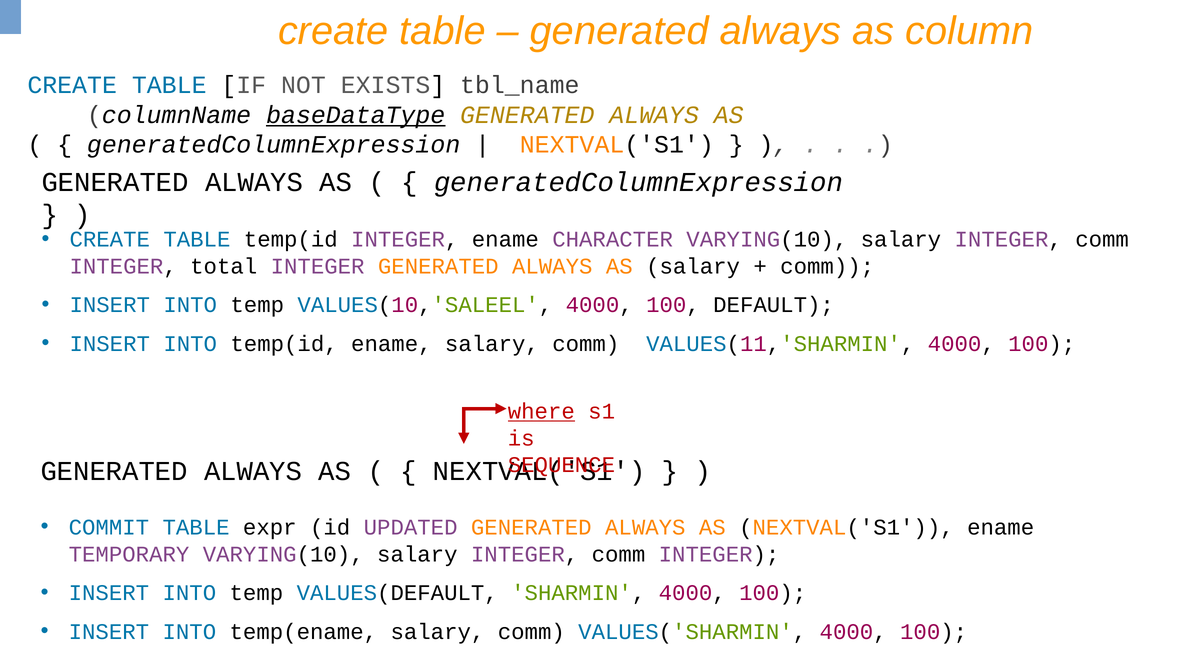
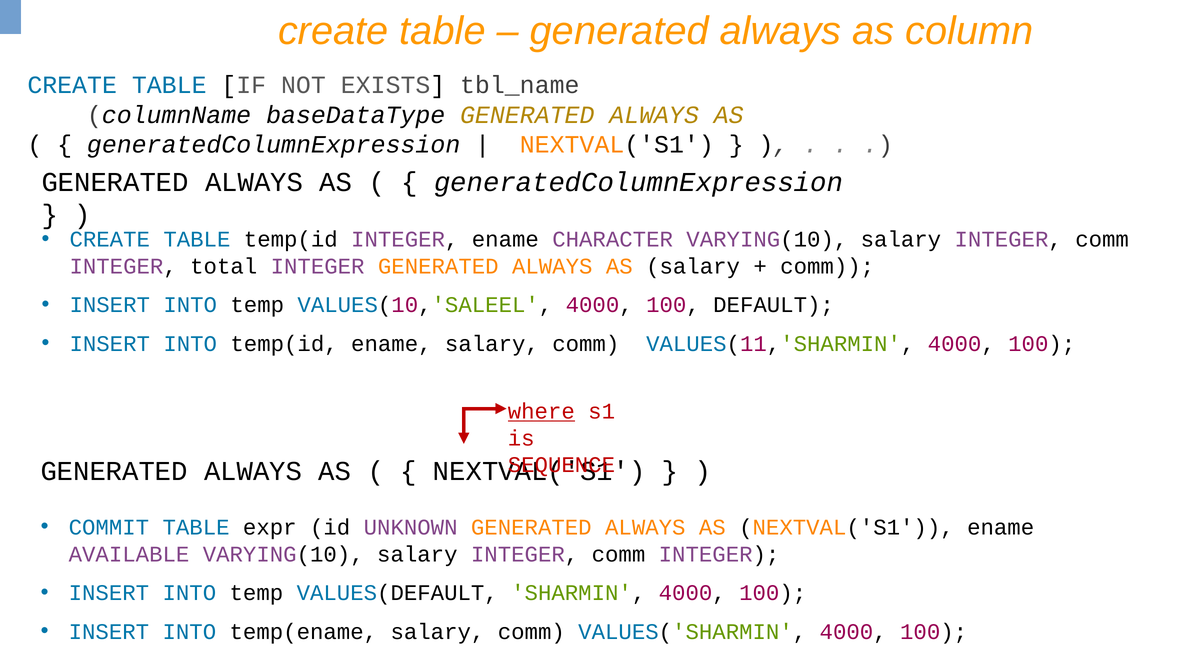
baseDataType underline: present -> none (356, 115)
UPDATED: UPDATED -> UNKNOWN (411, 527)
TEMPORARY: TEMPORARY -> AVAILABLE (129, 554)
